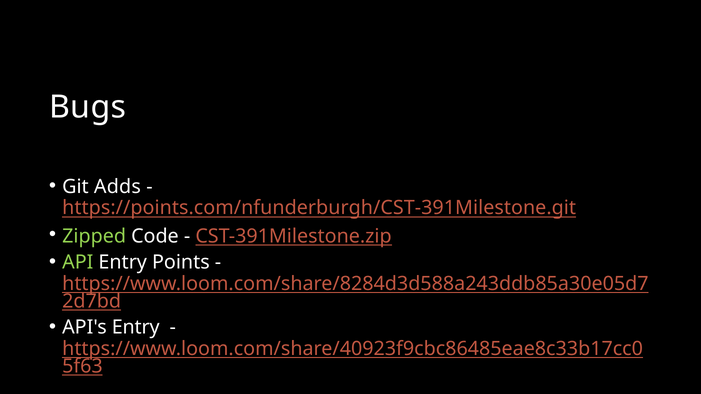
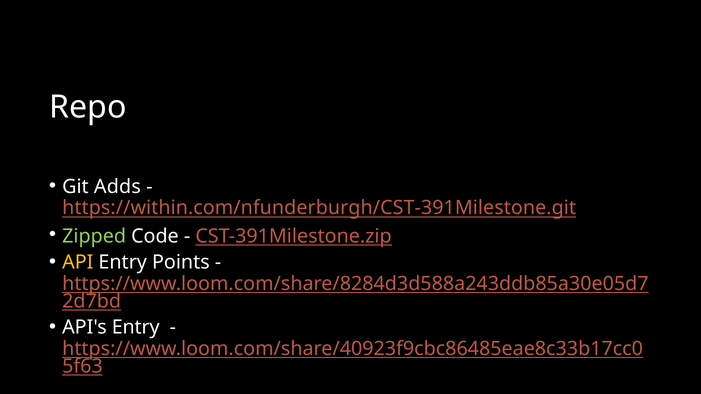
Bugs: Bugs -> Repo (88, 107)
https://points.com/nfunderburgh/CST-391Milestone.git: https://points.com/nfunderburgh/CST-391Milestone.git -> https://within.com/nfunderburgh/CST-391Milestone.git (319, 208)
API colour: light green -> yellow (78, 263)
